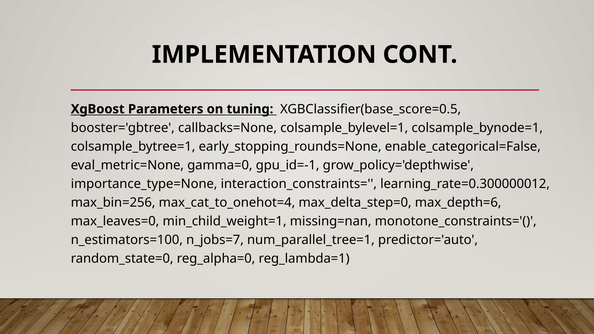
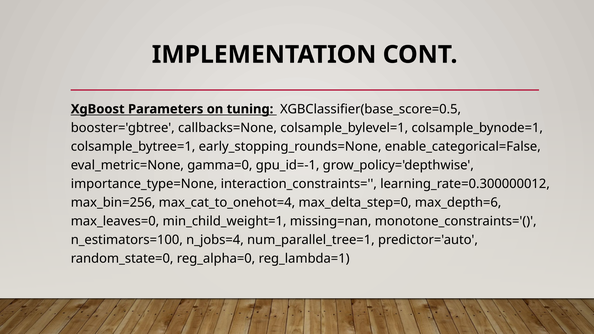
n_jobs=7: n_jobs=7 -> n_jobs=4 (215, 240)
